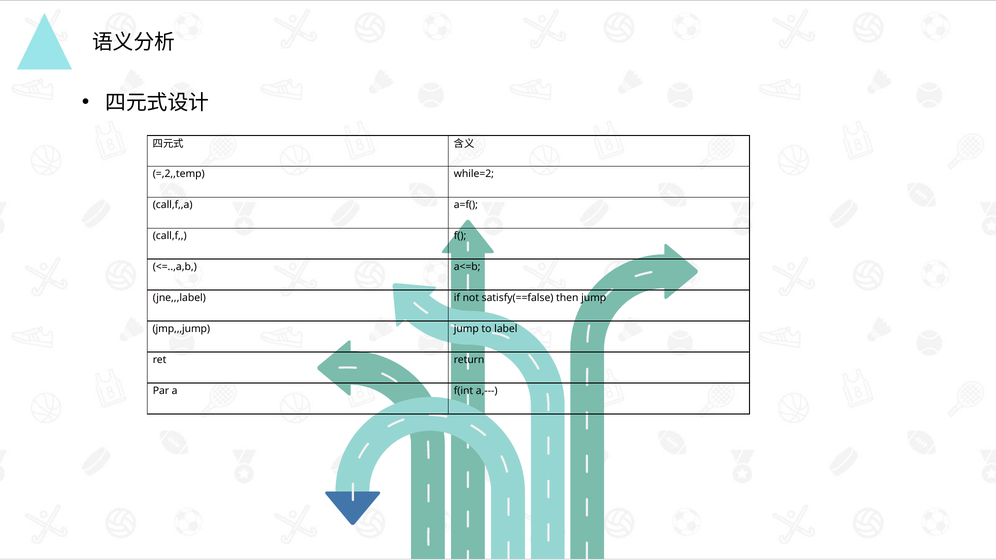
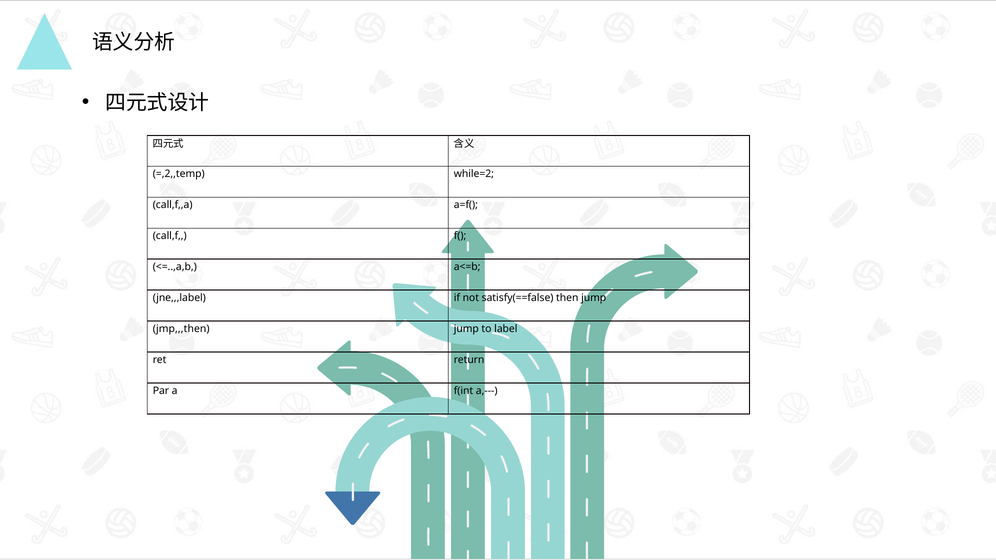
jmp,,,jump: jmp,,,jump -> jmp,,,then (181, 329)
